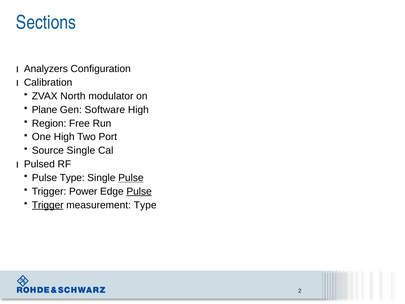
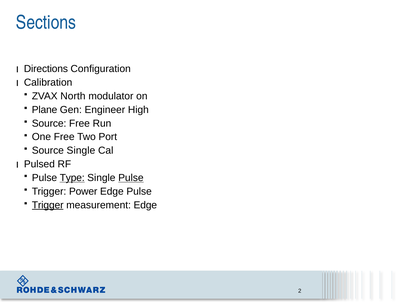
Analyzers: Analyzers -> Directions (46, 69)
Software: Software -> Engineer (105, 110)
Region: Region -> Source (49, 123)
One High: High -> Free (64, 137)
Type underline: none -> present (72, 178)
Pulse underline: present -> none (139, 191)
measurement Type: Type -> Edge (145, 205)
